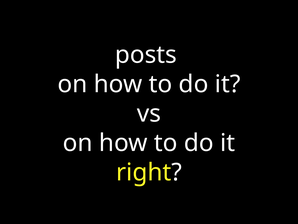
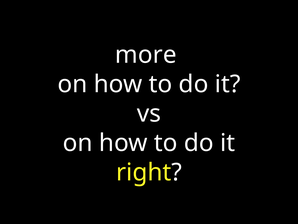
posts: posts -> more (146, 55)
